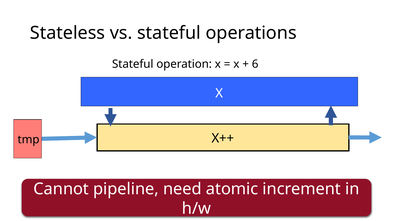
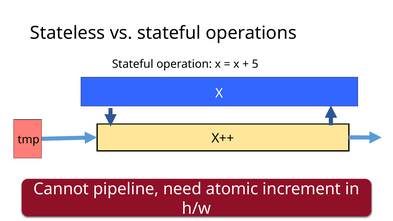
6: 6 -> 5 (255, 64)
